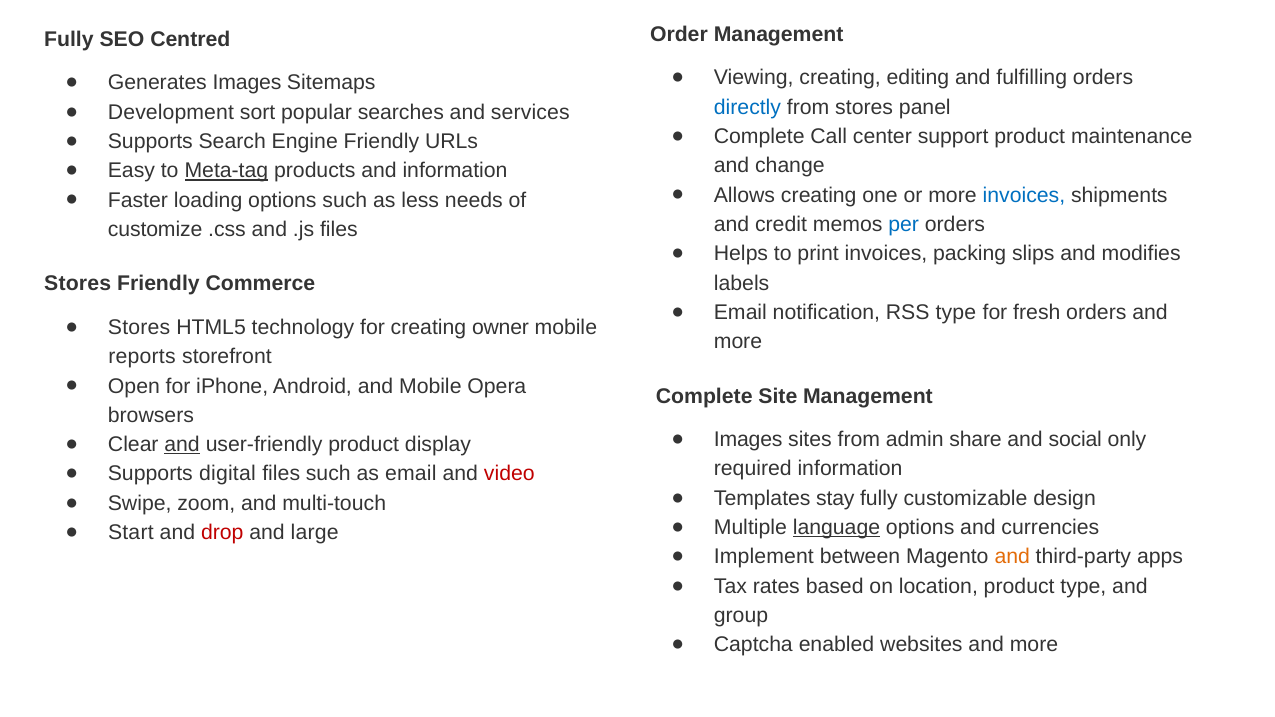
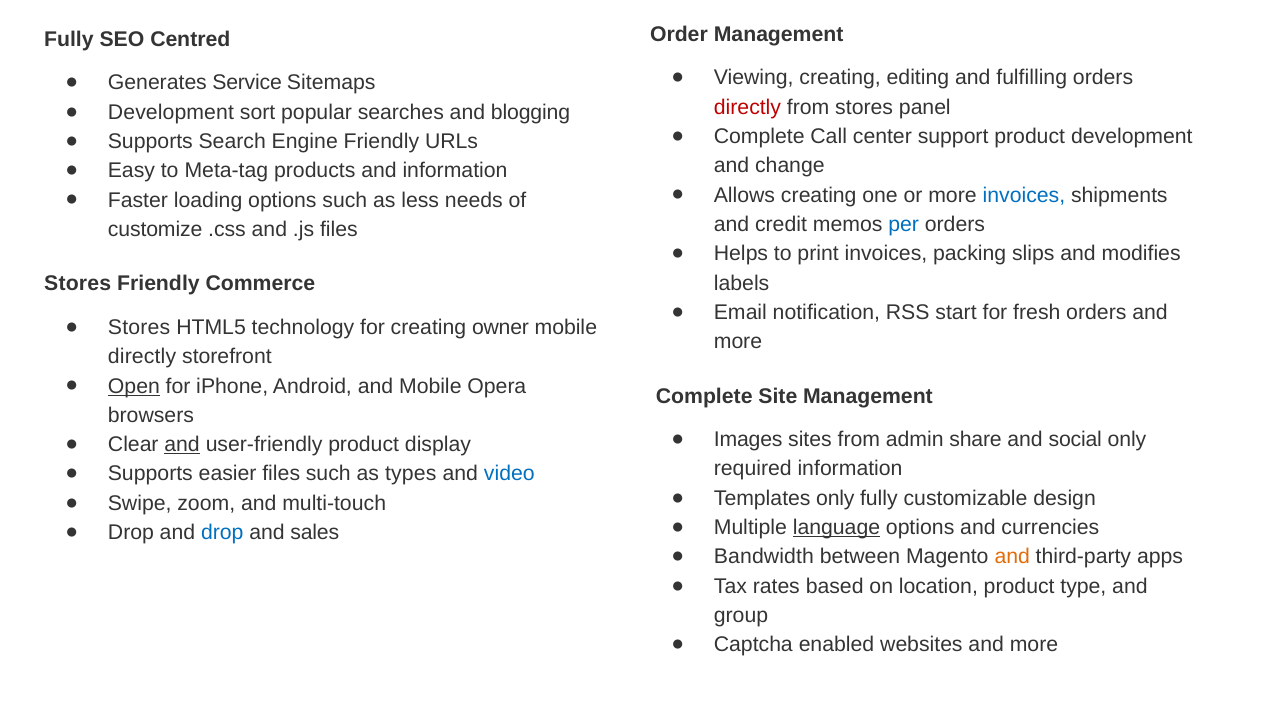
Generates Images: Images -> Service (247, 83)
directly colour: blue -> red (747, 107)
services: services -> blogging (531, 112)
product maintenance: maintenance -> development (1132, 137)
Meta-tag underline: present -> none (226, 171)
RSS type: type -> start (956, 312)
reports: reports -> directly (142, 357)
Open underline: none -> present (134, 386)
digital: digital -> easier (228, 474)
as email: email -> types (411, 474)
video colour: red -> blue (509, 474)
Templates stay: stay -> only (835, 498)
Start: Start -> Drop (131, 533)
drop colour: red -> blue (222, 533)
large: large -> sales (315, 533)
Implement: Implement -> Bandwidth (764, 557)
